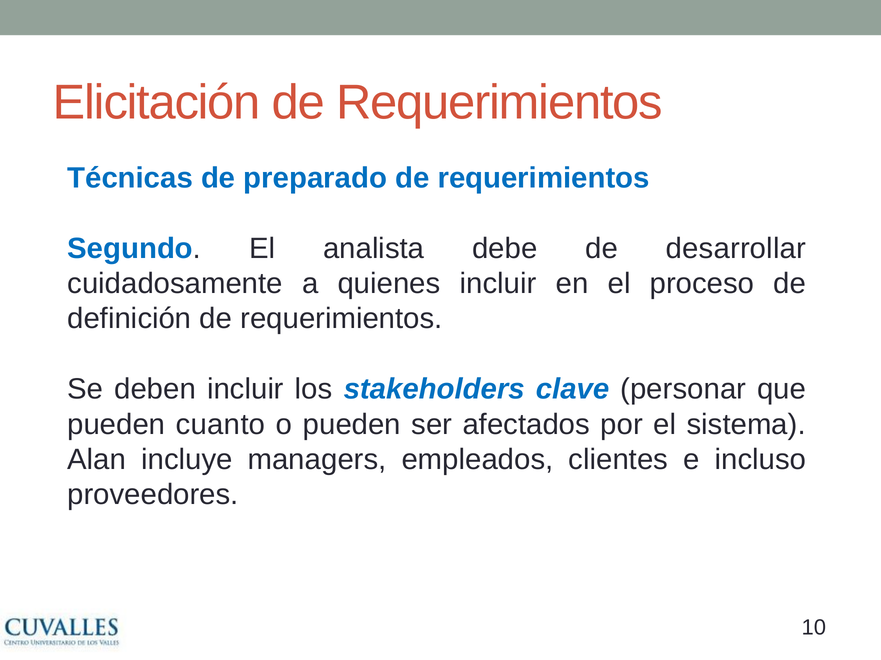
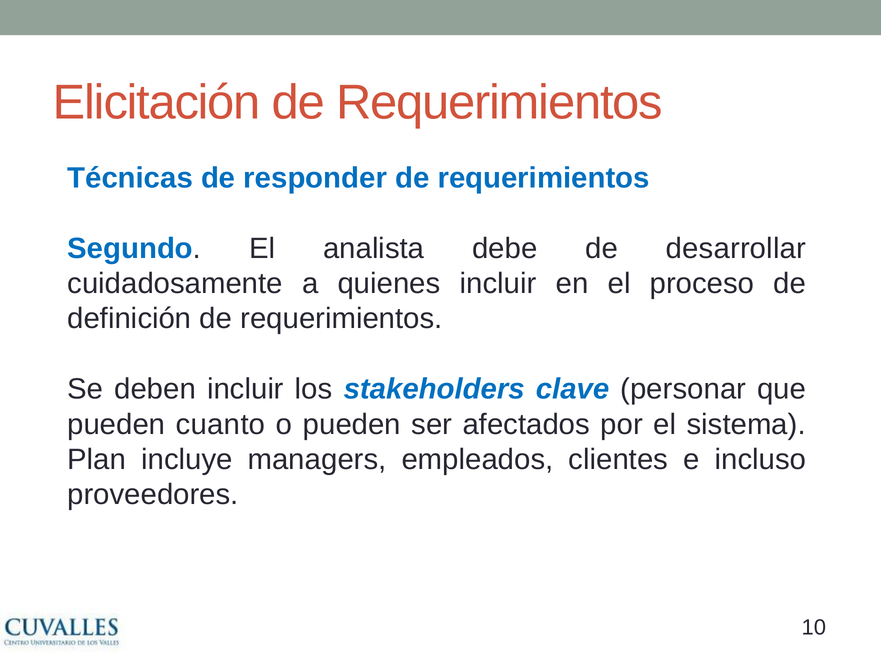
preparado: preparado -> responder (315, 178)
Alan: Alan -> Plan (97, 460)
